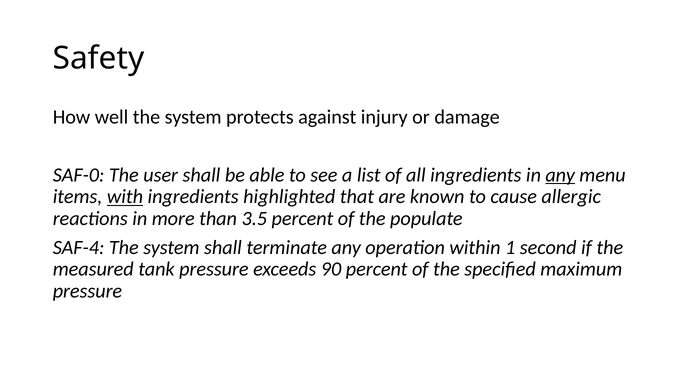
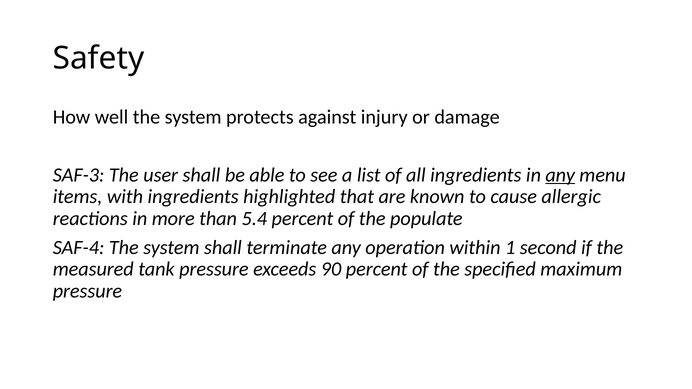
SAF-0: SAF-0 -> SAF-3 (79, 175)
with underline: present -> none (125, 197)
3.5: 3.5 -> 5.4 (254, 219)
